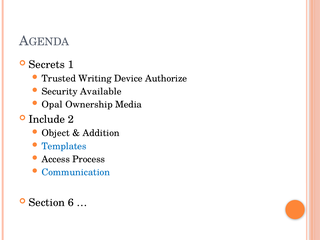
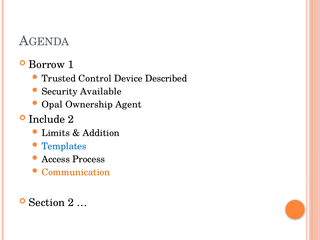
Secrets: Secrets -> Borrow (47, 65)
Writing: Writing -> Control (95, 78)
Authorize: Authorize -> Described (166, 78)
Media: Media -> Agent (128, 105)
Object: Object -> Limits (56, 133)
Communication colour: blue -> orange (76, 172)
Section 6: 6 -> 2 (71, 203)
